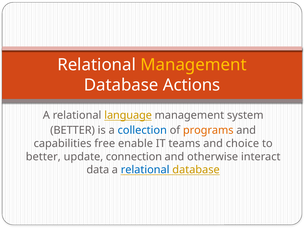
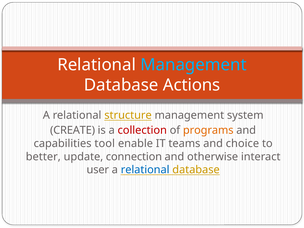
Management colour: yellow -> light blue (194, 65)
language: language -> structure (128, 115)
BETTER: BETTER -> CREATE (73, 130)
collection colour: blue -> red (142, 130)
free: free -> tool (105, 143)
data: data -> user (98, 170)
